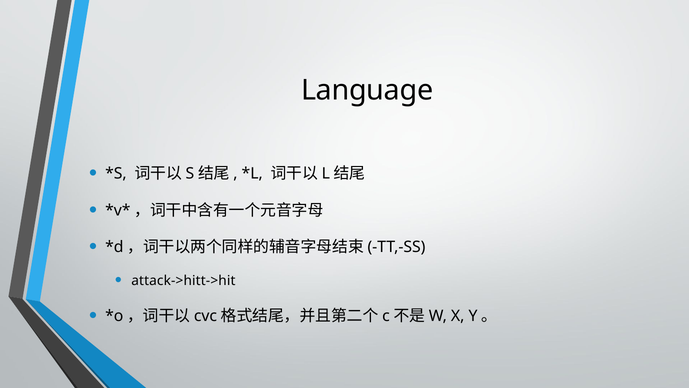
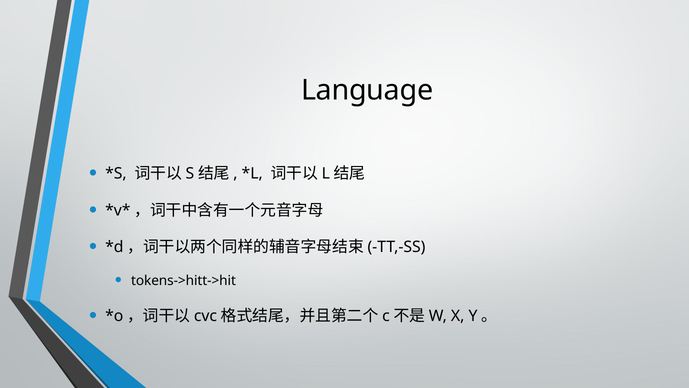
attack->hitt->hit: attack->hitt->hit -> tokens->hitt->hit (183, 280)
